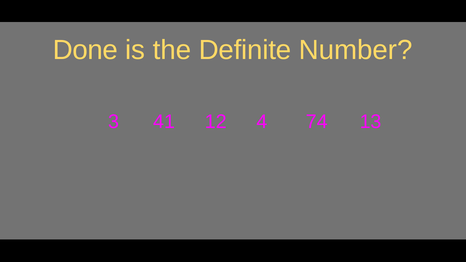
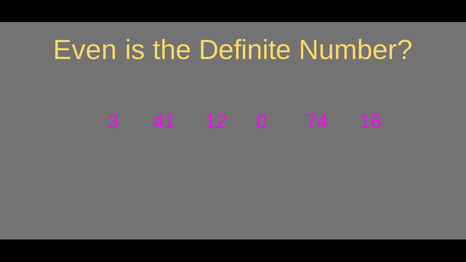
Done: Done -> Even (85, 50)
4: 4 -> 0 (262, 122)
13: 13 -> 16 (371, 122)
